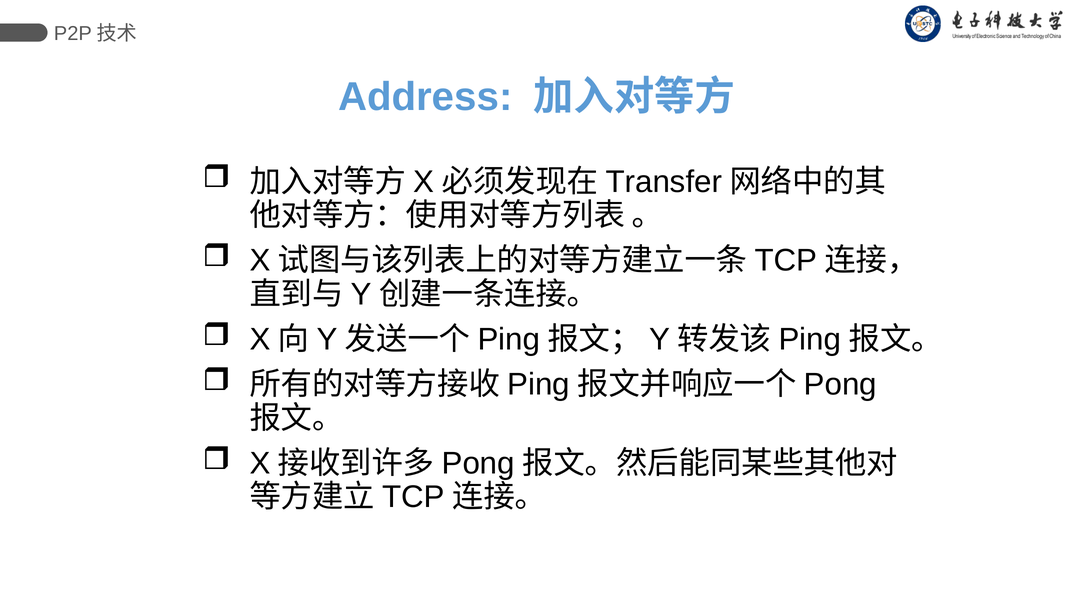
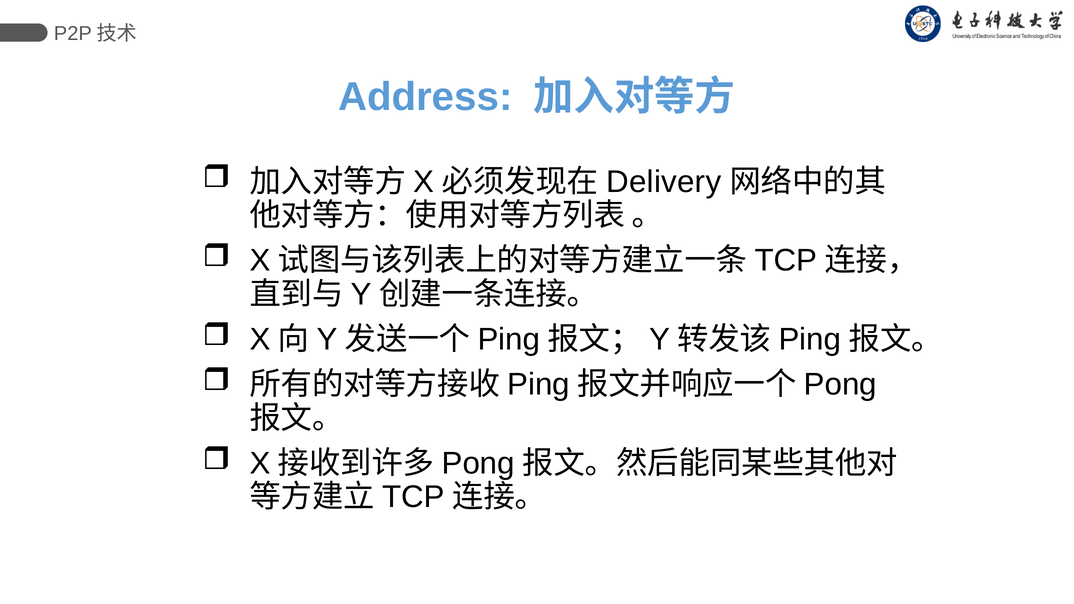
Transfer: Transfer -> Delivery (664, 182)
